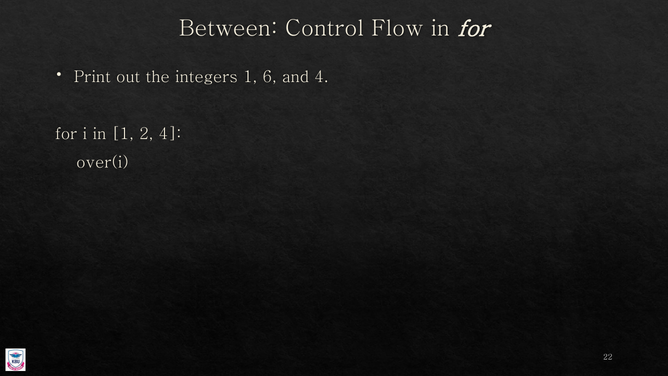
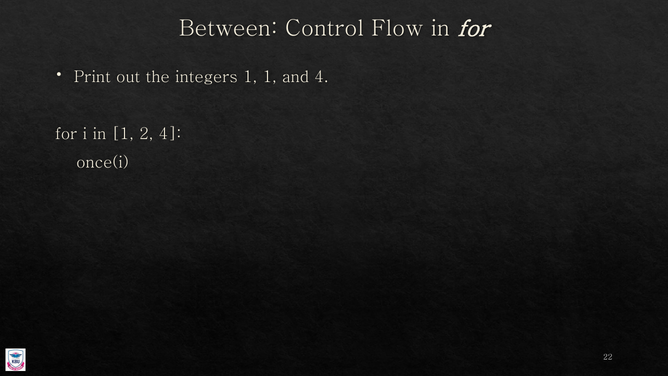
1 6: 6 -> 1 (270, 77)
over(i: over(i -> once(i (103, 162)
